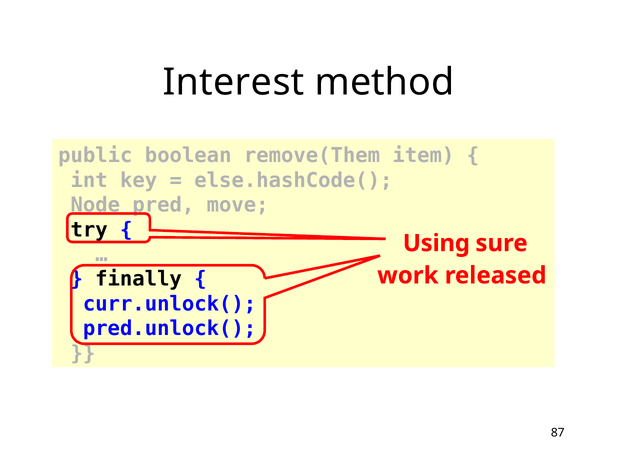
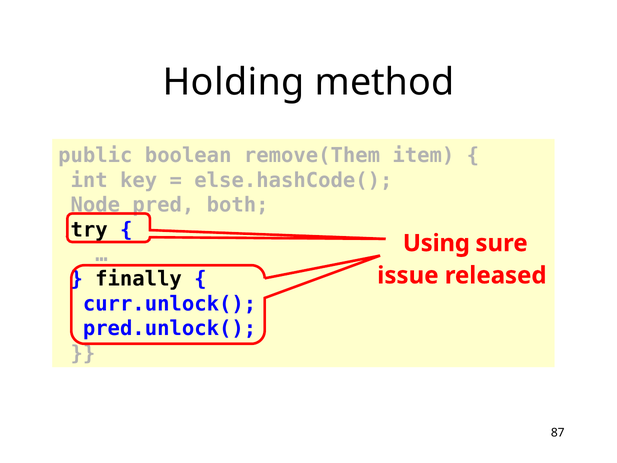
Interest: Interest -> Holding (234, 82)
move: move -> both (238, 205)
work: work -> issue (408, 275)
